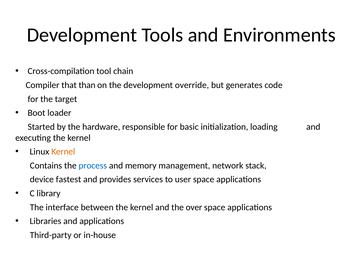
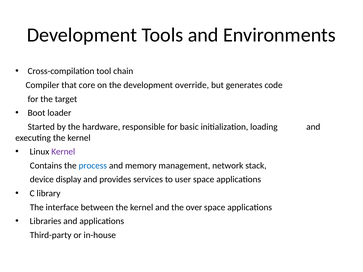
than: than -> core (87, 85)
Kernel colour: orange -> purple (63, 152)
fastest: fastest -> display (69, 180)
